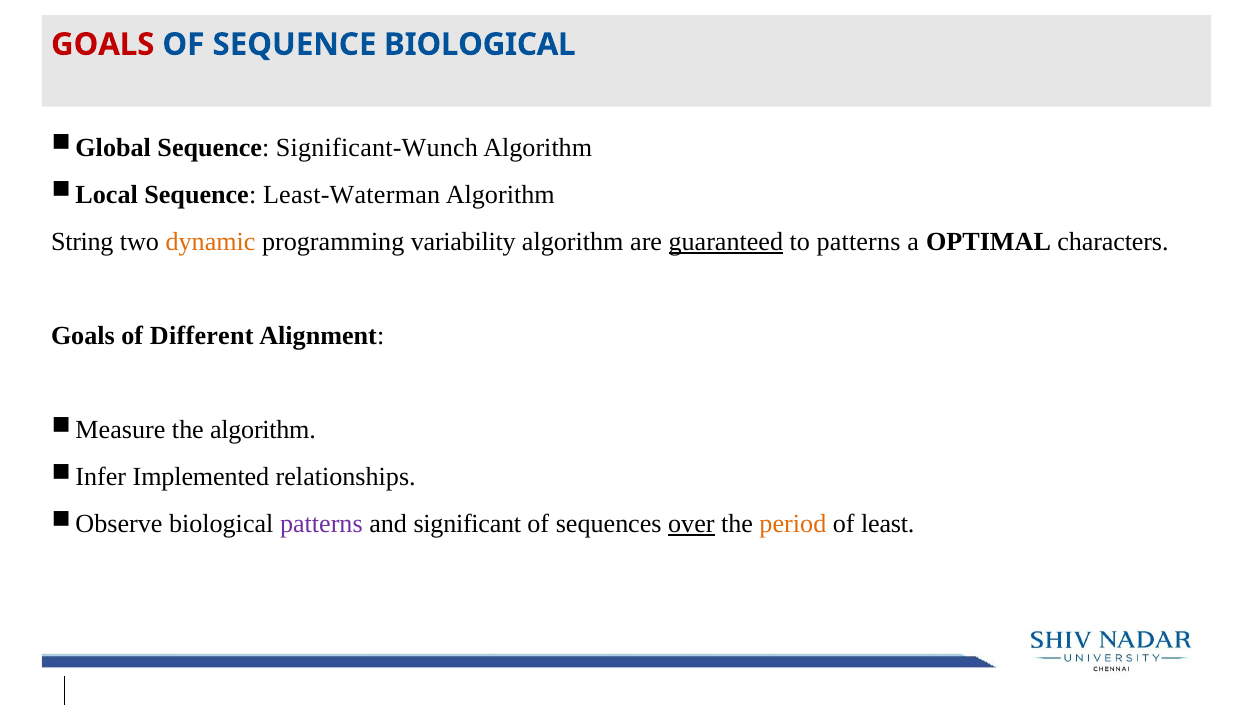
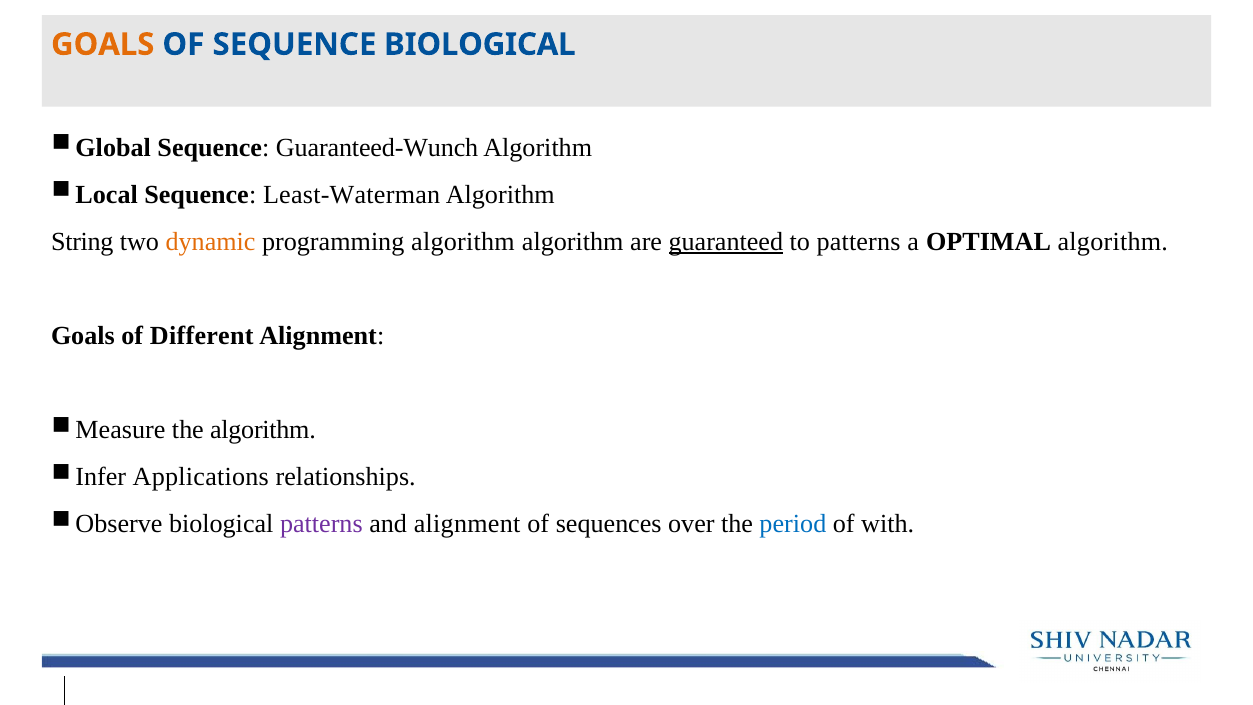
GOALS colour: red -> orange (103, 44)
Significant-Wunch: Significant-Wunch -> Guaranteed-Wunch (377, 147)
programming variability: variability -> algorithm (463, 241)
OPTIMAL characters: characters -> algorithm (1113, 241)
Implemented: Implemented -> Applications (201, 477)
and significant: significant -> alignment (467, 524)
over underline: present -> none (691, 524)
period colour: orange -> blue (793, 524)
least: least -> with (888, 524)
